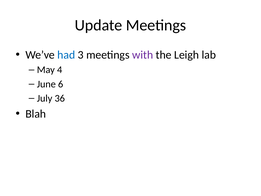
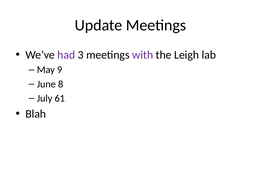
had colour: blue -> purple (66, 55)
4: 4 -> 9 (60, 70)
6: 6 -> 8 (61, 84)
36: 36 -> 61 (60, 98)
